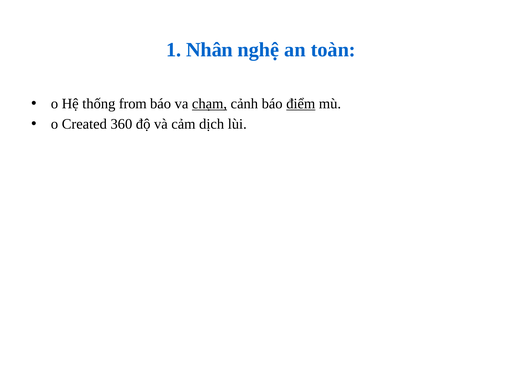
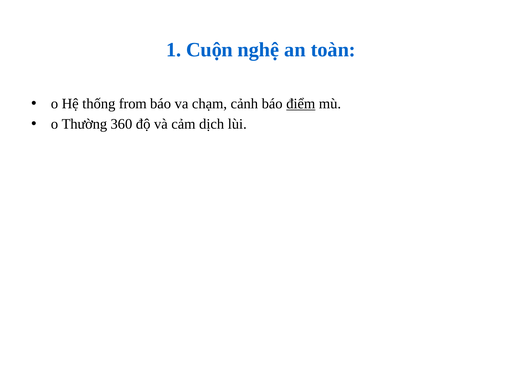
Nhân: Nhân -> Cuộn (210, 50)
chạm underline: present -> none (210, 104)
Created: Created -> Thường (84, 124)
